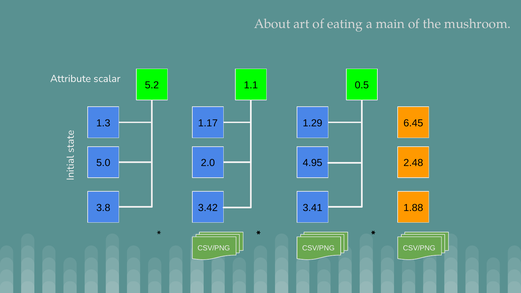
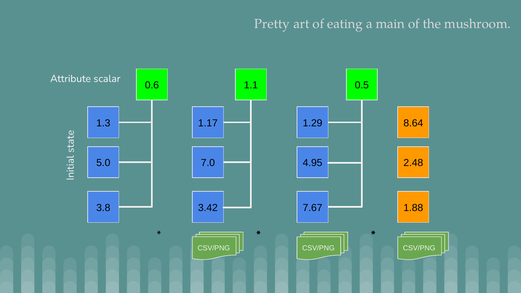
About: About -> Pretty (272, 24)
5.2: 5.2 -> 0.6 (152, 85)
6.45: 6.45 -> 8.64 (413, 123)
2.0: 2.0 -> 7.0 (208, 163)
3.41: 3.41 -> 7.67 (313, 208)
